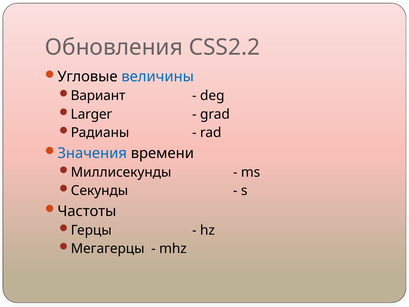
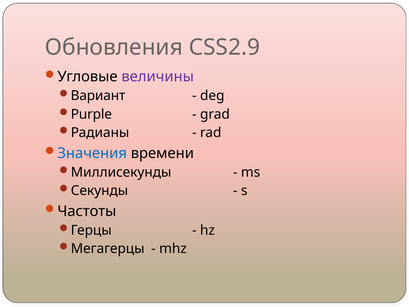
CSS2.2: CSS2.2 -> CSS2.9 (224, 47)
величины colour: blue -> purple (158, 77)
Larger: Larger -> Purple (91, 114)
